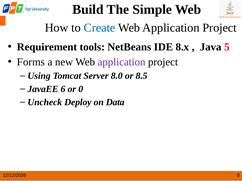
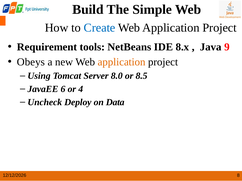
5: 5 -> 9 (227, 47)
Forms: Forms -> Obeys (31, 62)
application colour: purple -> orange (122, 62)
0: 0 -> 4 (81, 89)
